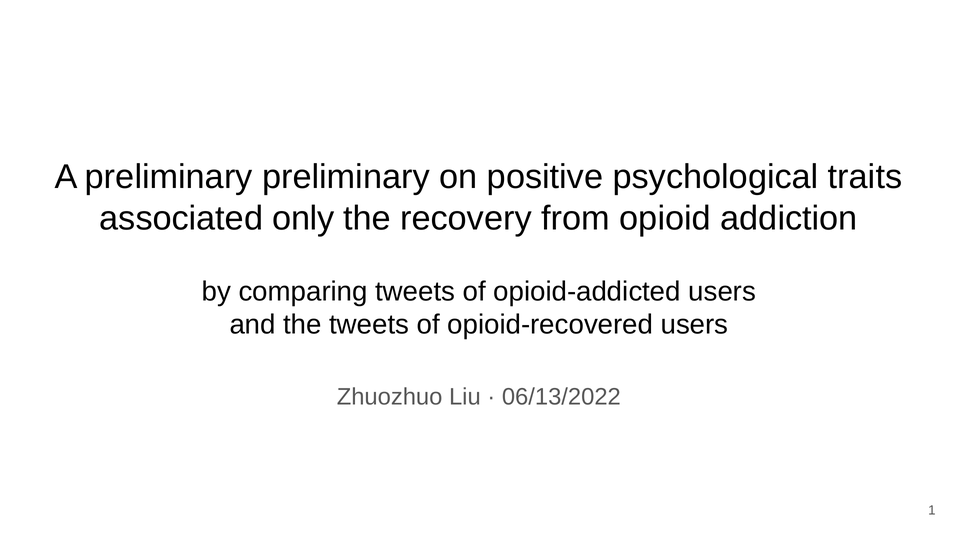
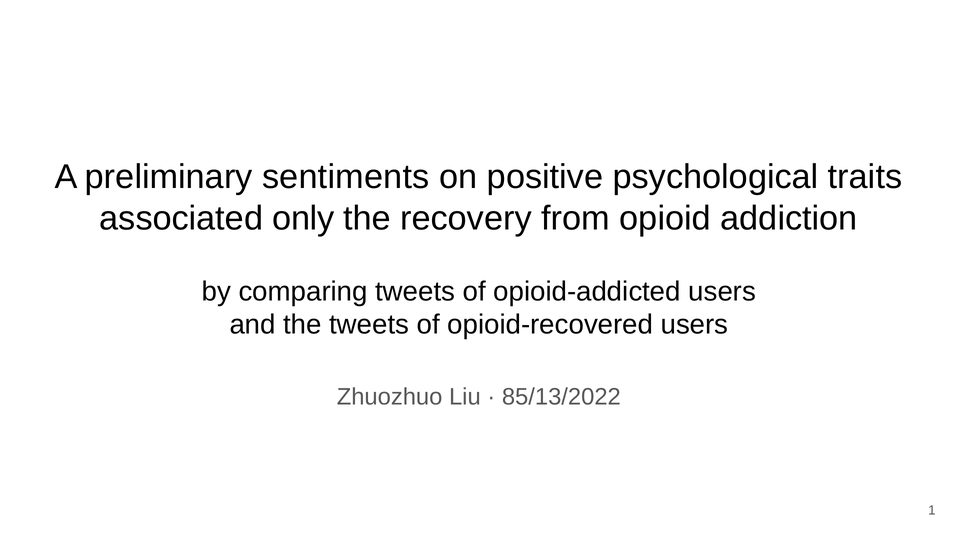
preliminary preliminary: preliminary -> sentiments (346, 177)
06/13/2022: 06/13/2022 -> 85/13/2022 (561, 397)
